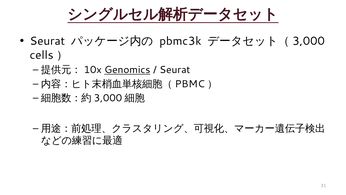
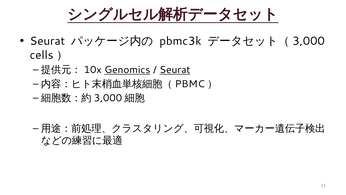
Seurat underline: none -> present (175, 70)
